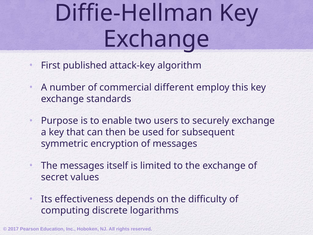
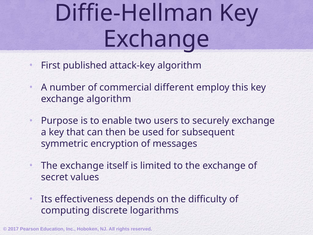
exchange standards: standards -> algorithm (109, 99)
messages: messages -> exchange (82, 166)
